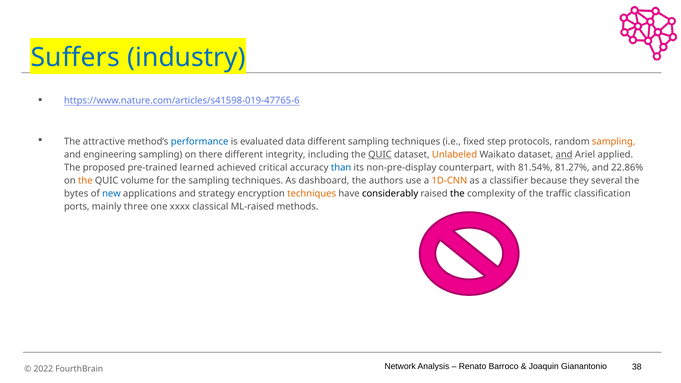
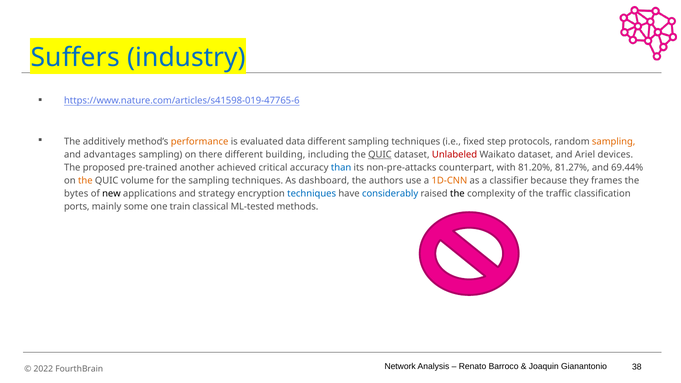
attractive: attractive -> additively (104, 141)
performance colour: blue -> orange (200, 141)
engineering: engineering -> advantages (110, 155)
integrity: integrity -> building (285, 155)
Unlabeled colour: orange -> red (455, 155)
and underline: present -> none (564, 155)
applied: applied -> devices (615, 155)
learned: learned -> another (197, 168)
non-pre-display: non-pre-display -> non-pre-attacks (401, 168)
81.54%: 81.54% -> 81.20% (535, 168)
22.86%: 22.86% -> 69.44% (627, 168)
several: several -> frames (607, 181)
new colour: blue -> black (111, 194)
techniques colour: orange -> blue (312, 194)
considerably colour: black -> blue (390, 194)
three: three -> some (136, 207)
xxxx: xxxx -> train (180, 207)
ML-raised: ML-raised -> ML-tested (252, 207)
